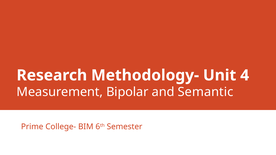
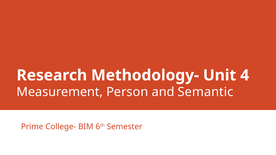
Bipolar: Bipolar -> Person (127, 92)
